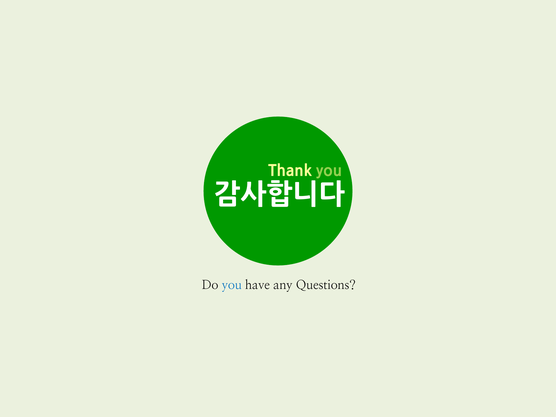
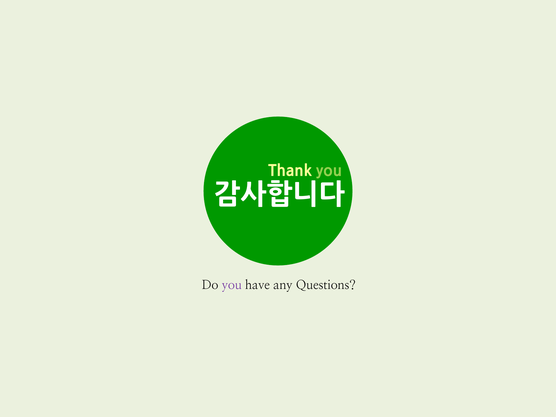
you colour: blue -> purple (232, 285)
